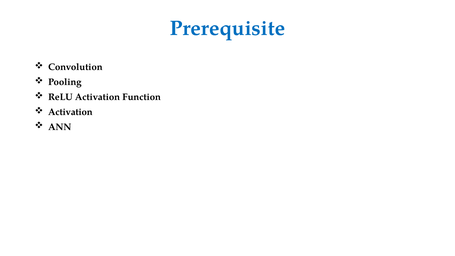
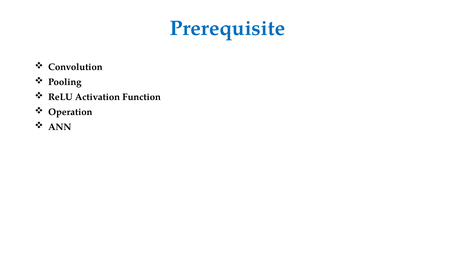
Activation: Activation -> Operation (70, 112)
